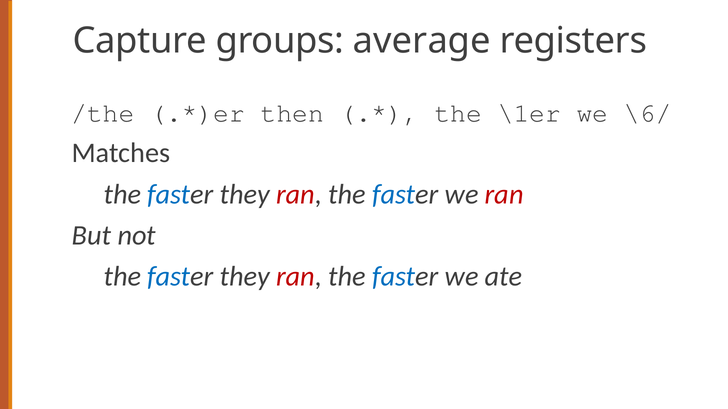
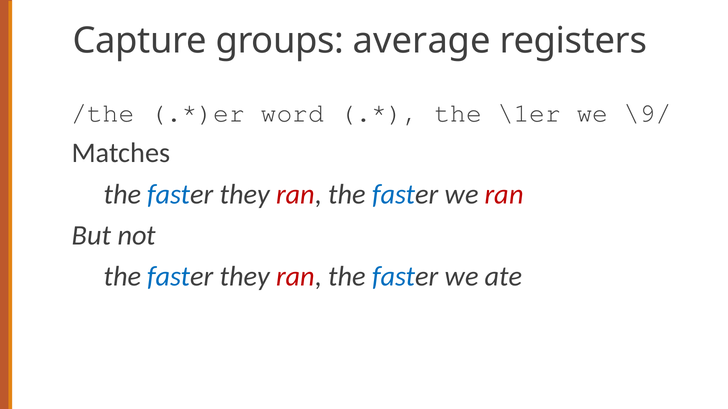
then: then -> word (292, 113)
\6/: \6/ -> \9/ (648, 113)
